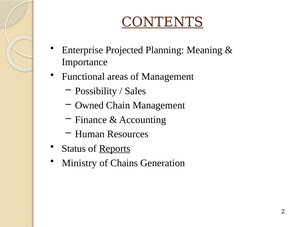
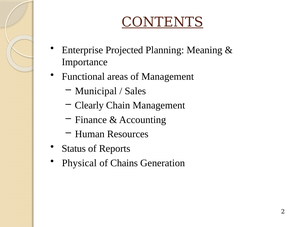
Possibility: Possibility -> Municipal (96, 91)
Owned: Owned -> Clearly (89, 105)
Reports underline: present -> none (115, 148)
Ministry: Ministry -> Physical (79, 163)
